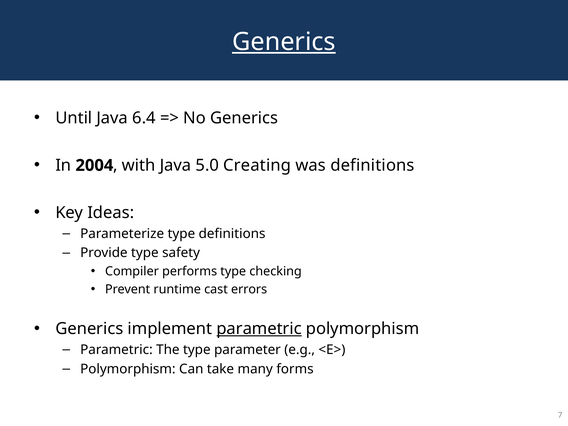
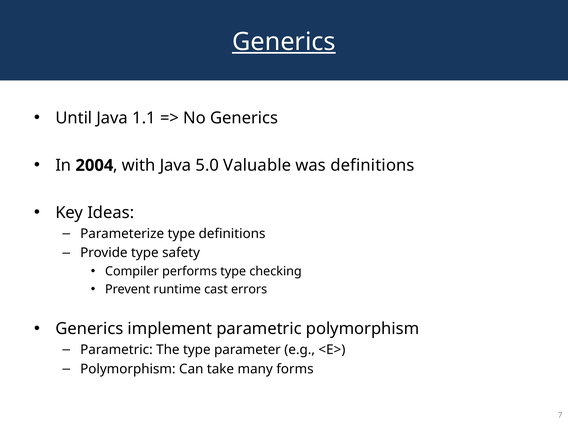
6.4: 6.4 -> 1.1 (144, 118)
Creating: Creating -> Valuable (257, 165)
parametric underline: present -> none (259, 329)
